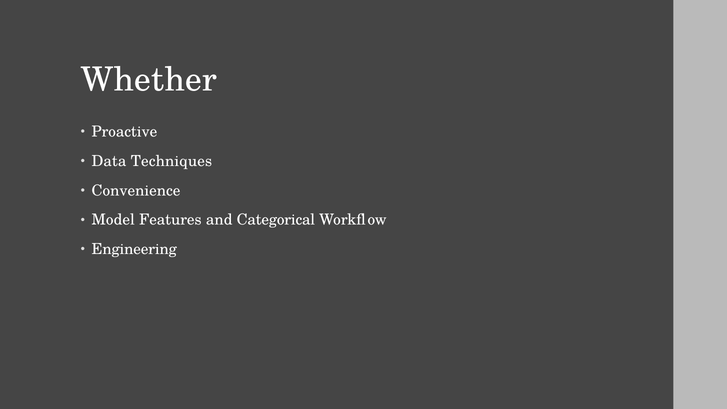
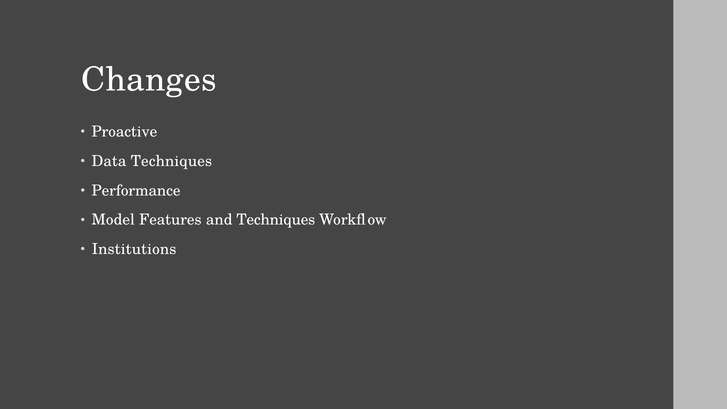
Whether: Whether -> Changes (149, 80)
Convenience: Convenience -> Performance (136, 191)
and Categorical: Categorical -> Techniques (276, 220)
Engineering: Engineering -> Institutions (134, 249)
